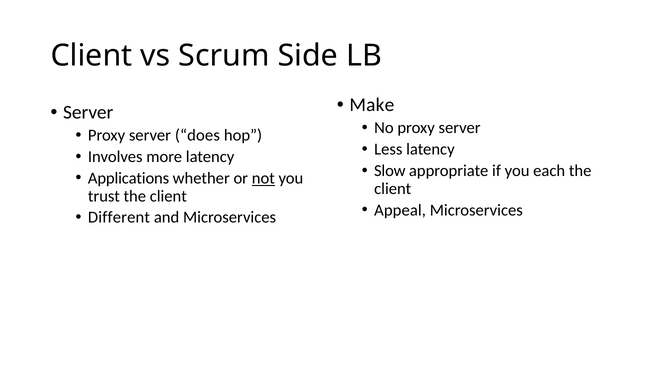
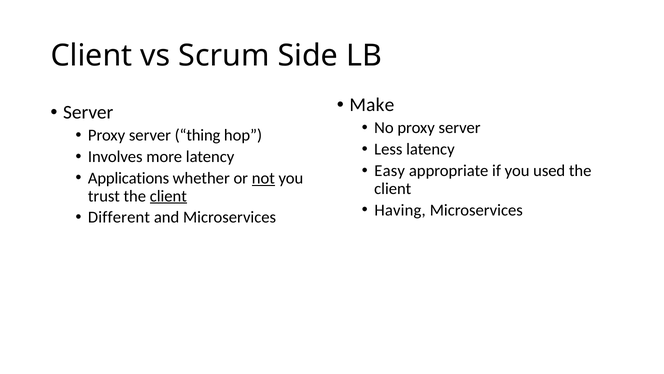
does: does -> thing (198, 135)
Slow: Slow -> Easy (390, 171)
each: each -> used (549, 171)
client underline: none -> present (168, 196)
Appeal: Appeal -> Having (400, 210)
